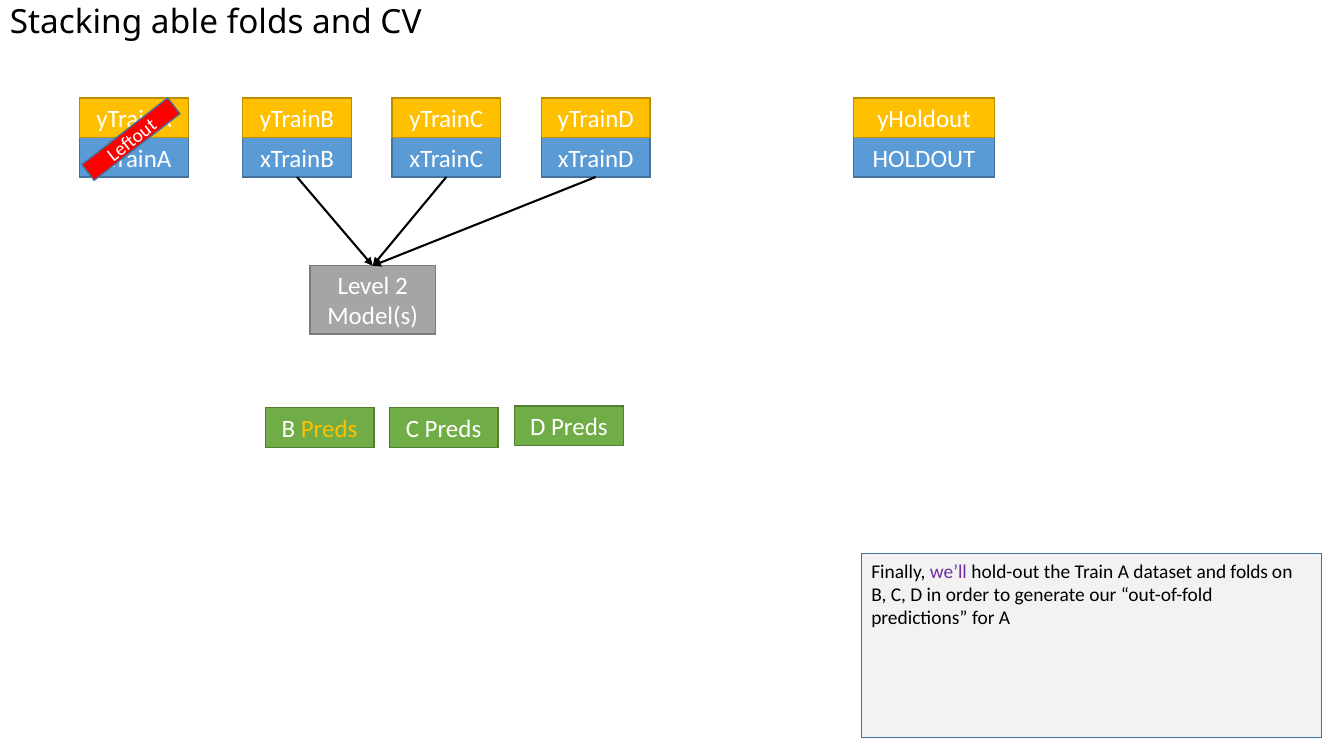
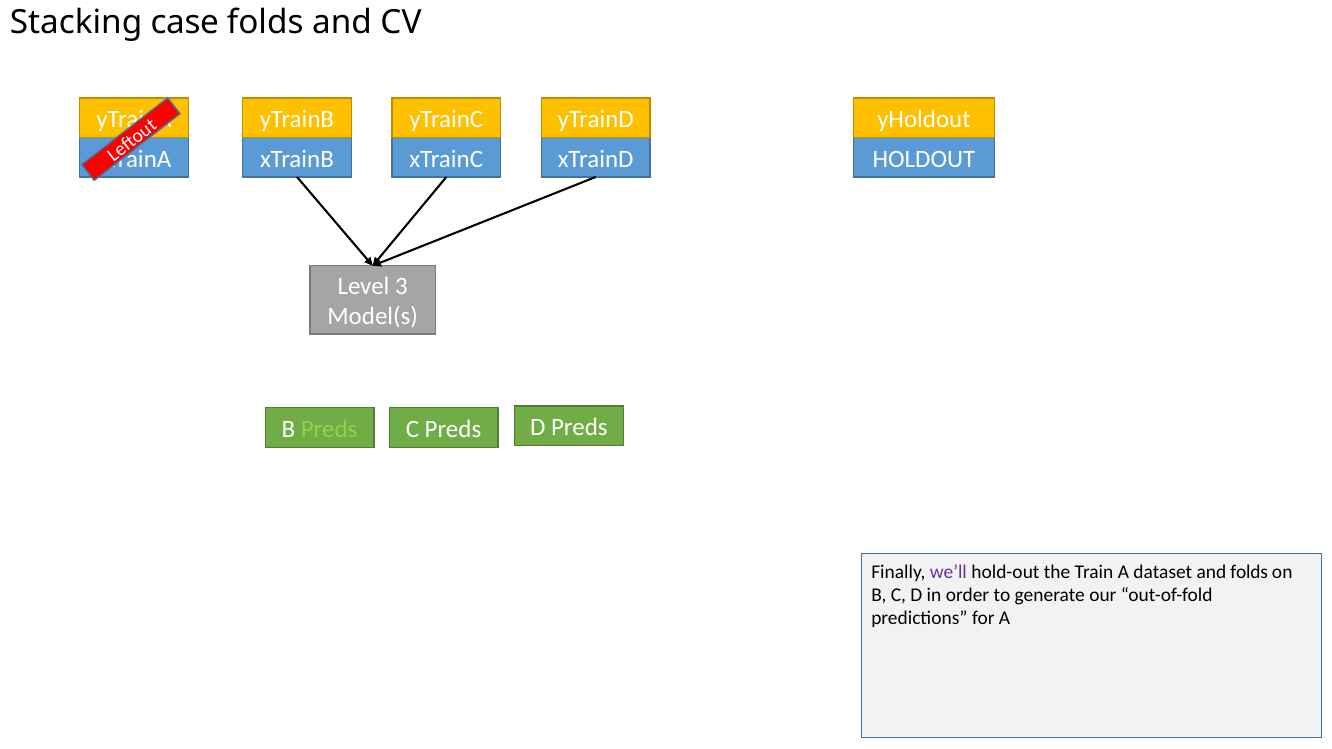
able: able -> case (185, 23)
2: 2 -> 3 (401, 287)
Preds colour: yellow -> light green (329, 429)
